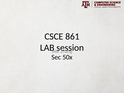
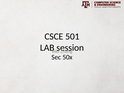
861: 861 -> 501 (72, 36)
